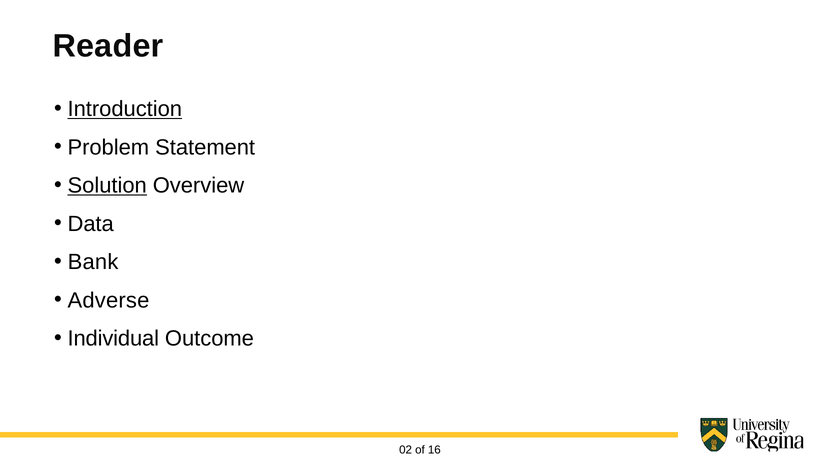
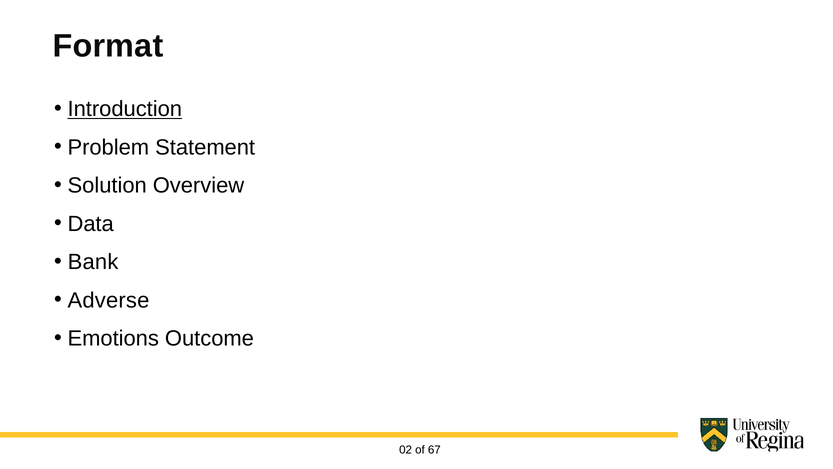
Reader: Reader -> Format (108, 46)
Solution underline: present -> none (107, 185)
Individual: Individual -> Emotions (113, 338)
16: 16 -> 67 (434, 449)
